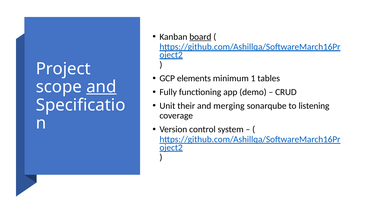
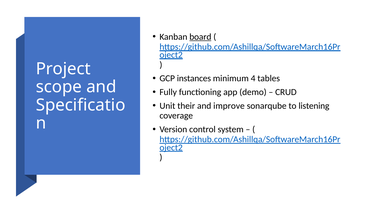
elements: elements -> instances (194, 79)
1: 1 -> 4 (253, 79)
and underline: present -> none (101, 87)
merging: merging -> improve (229, 106)
